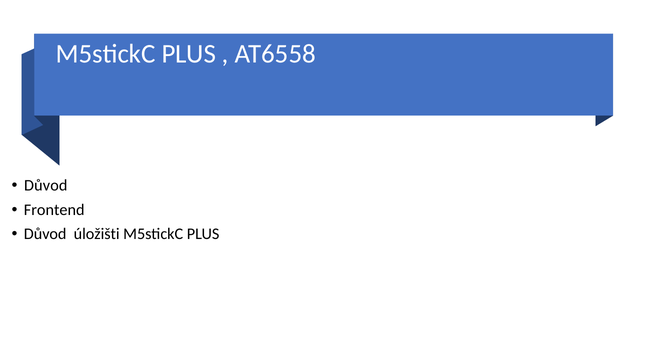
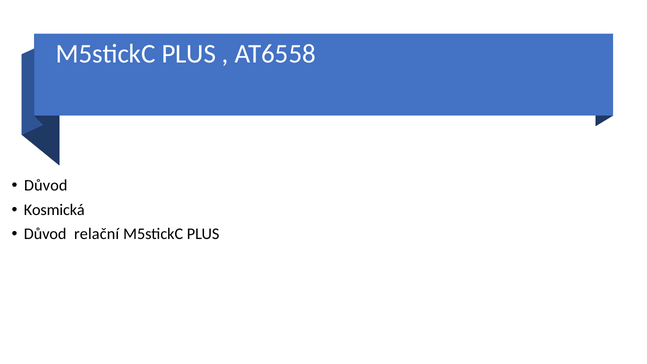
Frontend: Frontend -> Kosmická (54, 210)
úložišti: úložišti -> relační (97, 234)
